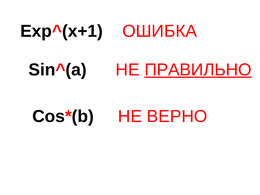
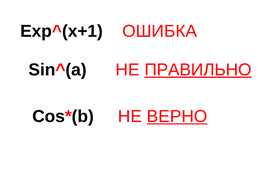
ВЕРНО underline: none -> present (177, 116)
